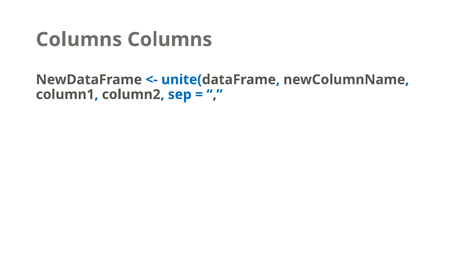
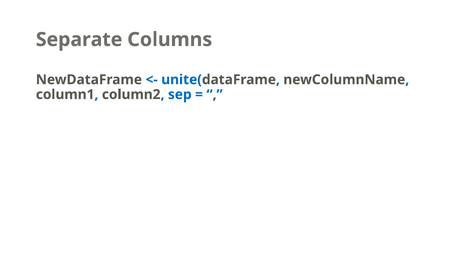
Columns: Columns -> Separate (79, 39)
